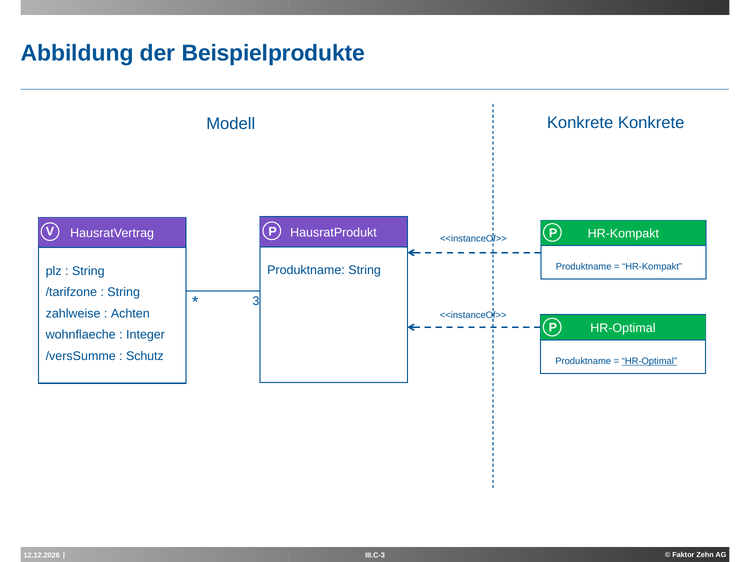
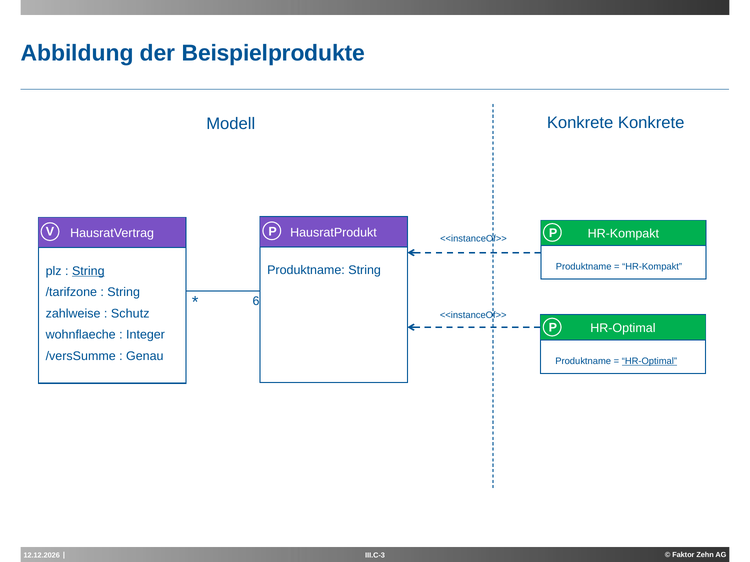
String underline: none -> present (88, 271)
3: 3 -> 6 (256, 301)
Achten: Achten -> Schutz (130, 314)
Schutz: Schutz -> Genau (145, 356)
